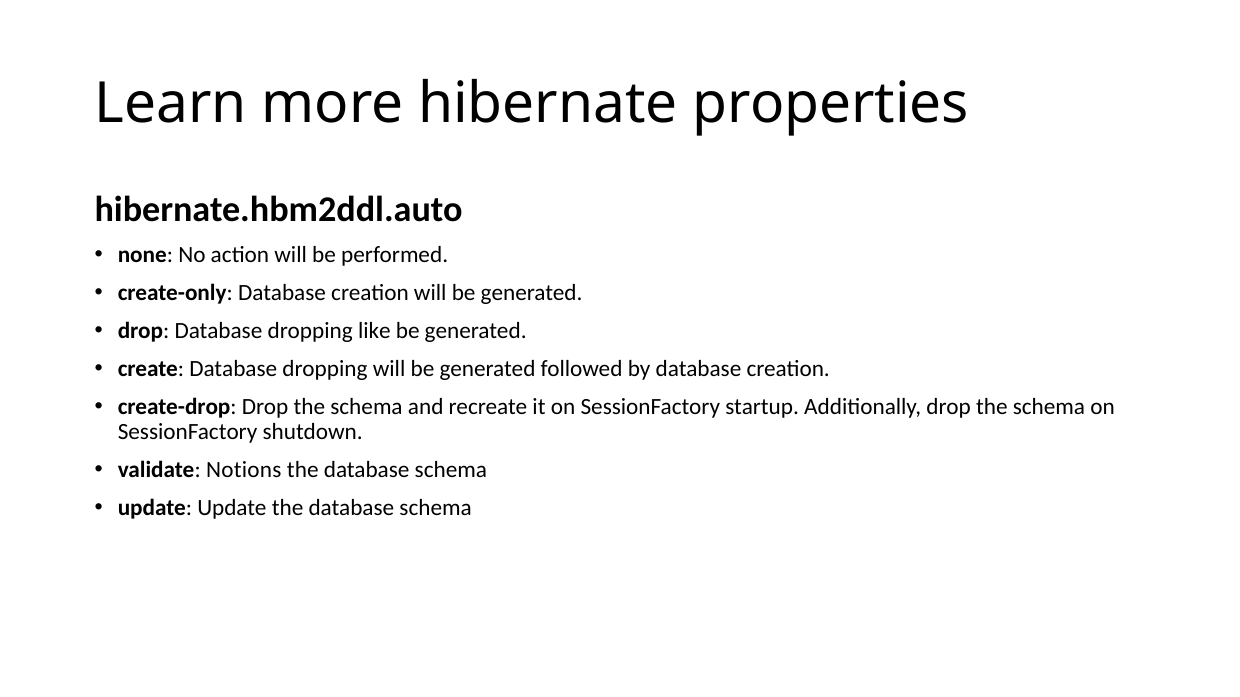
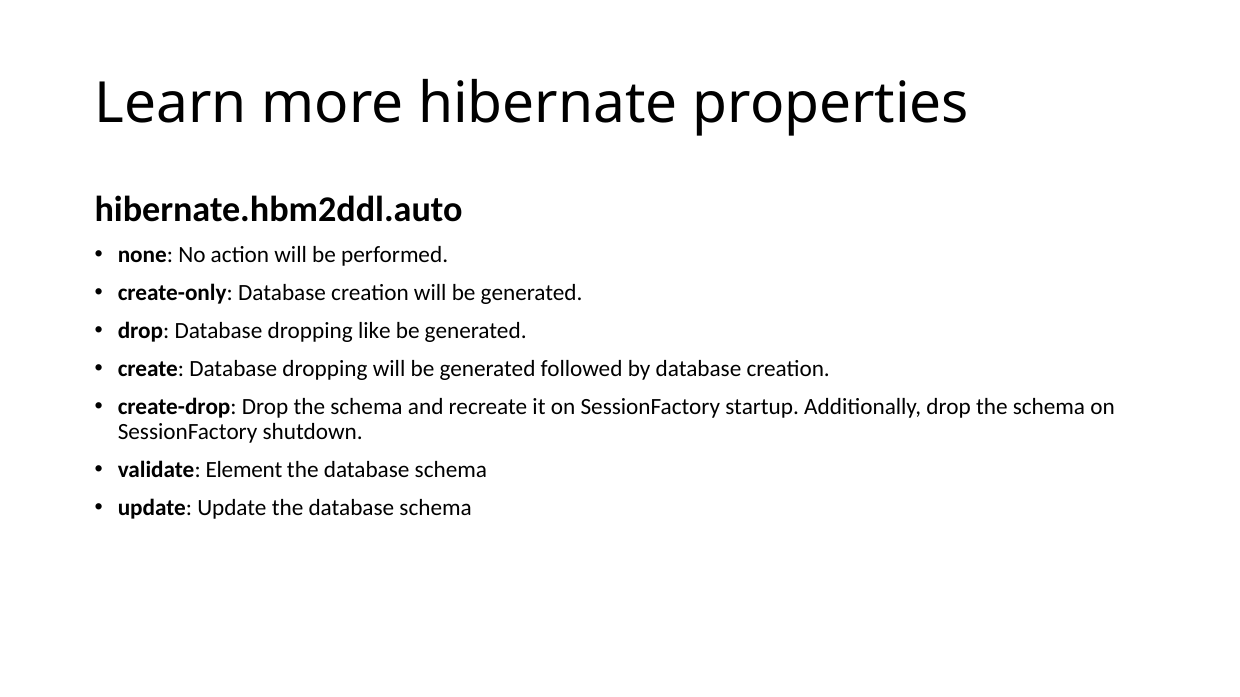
Notions: Notions -> Element (244, 470)
